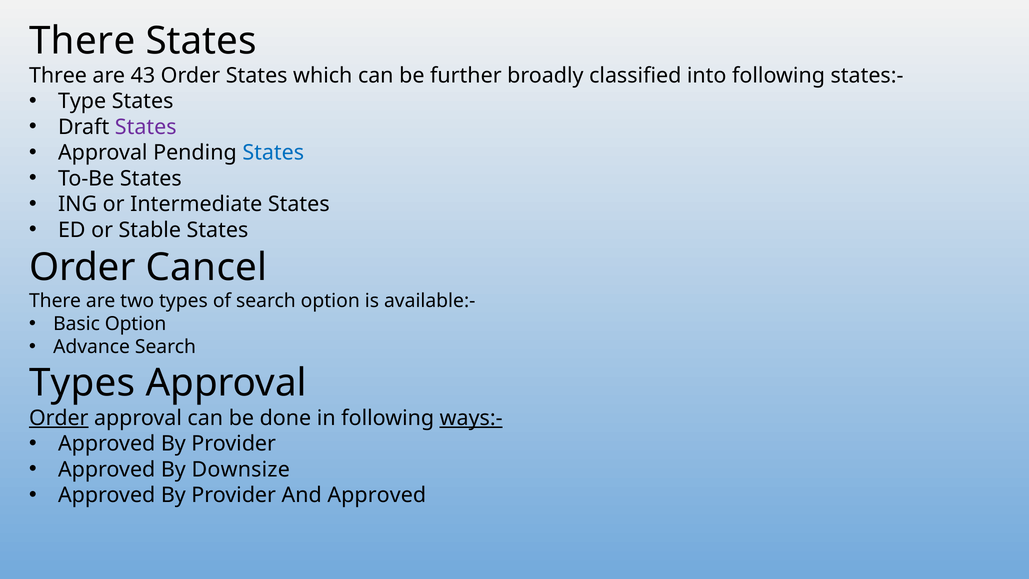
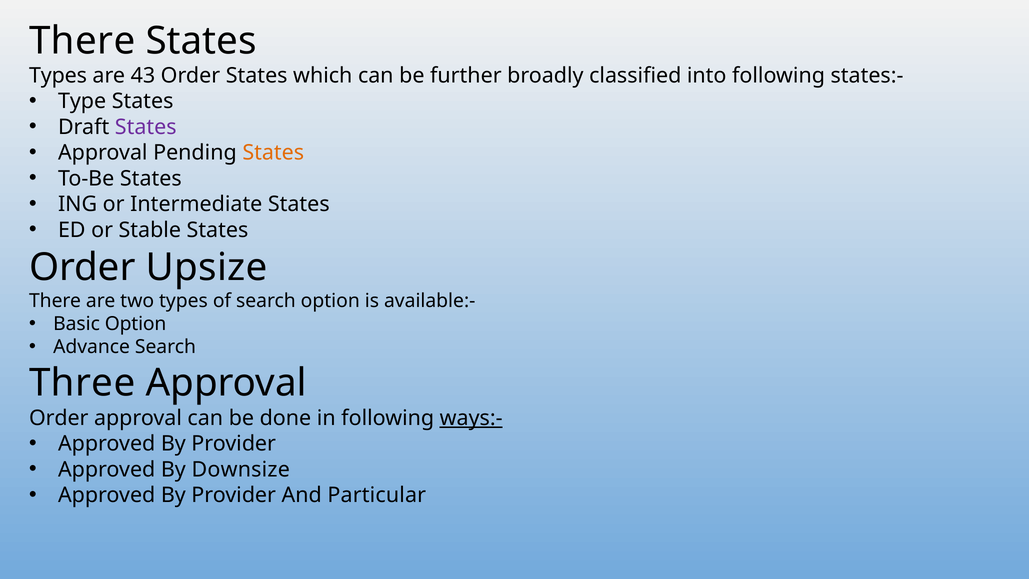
Three: Three -> Types (58, 76)
States colour: blue -> orange (273, 153)
Cancel: Cancel -> Upsize (207, 267)
Types: Types -> Three (82, 383)
Order underline: present -> none (59, 418)
And Approved: Approved -> Particular (377, 495)
